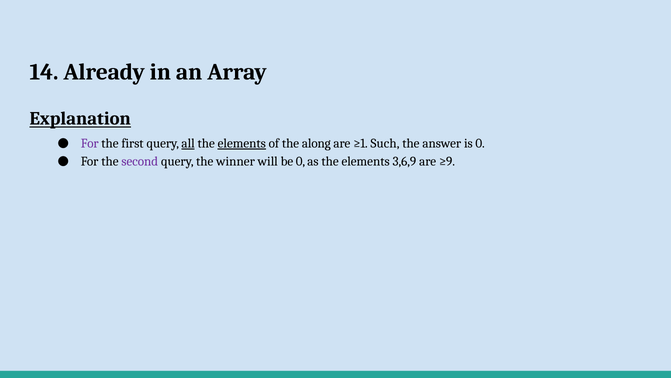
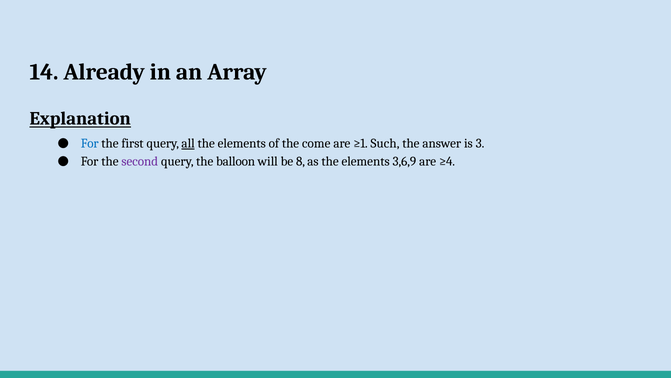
For colour: purple -> blue (90, 143)
elements underline: present -> none (242, 143)
along: along -> come (316, 143)
is 0: 0 -> 3 (480, 143)
winner: winner -> balloon (236, 161)
be 0: 0 -> 8 (301, 161)
≥9: ≥9 -> ≥4 (447, 161)
